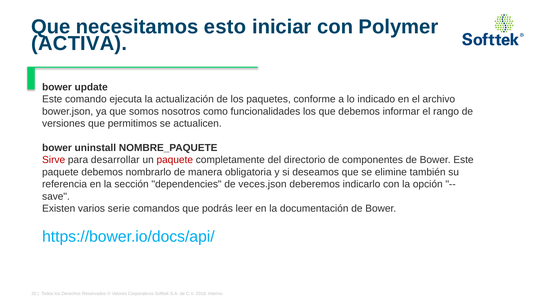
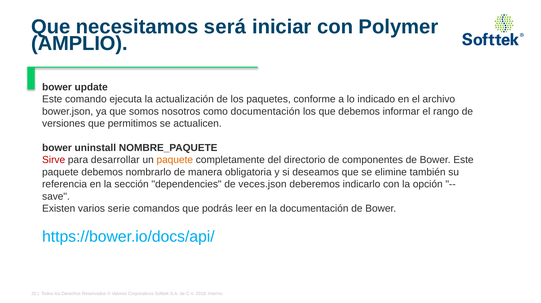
esto: esto -> será (225, 27)
ACTIVA: ACTIVA -> AMPLIO (79, 43)
como funcionalidades: funcionalidades -> documentación (265, 111)
paquete colour: red -> orange (175, 160)
